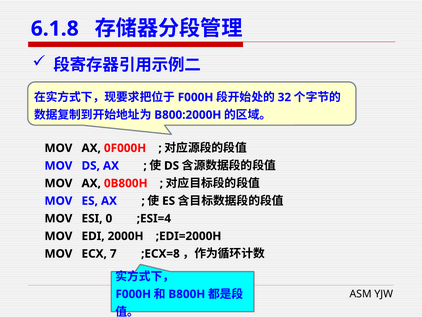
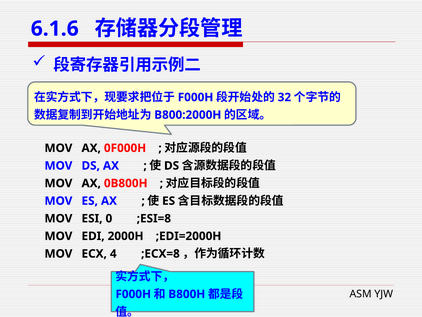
6.1.8: 6.1.8 -> 6.1.6 (55, 29)
;ESI=4: ;ESI=4 -> ;ESI=8 (154, 218)
7: 7 -> 4 (113, 253)
